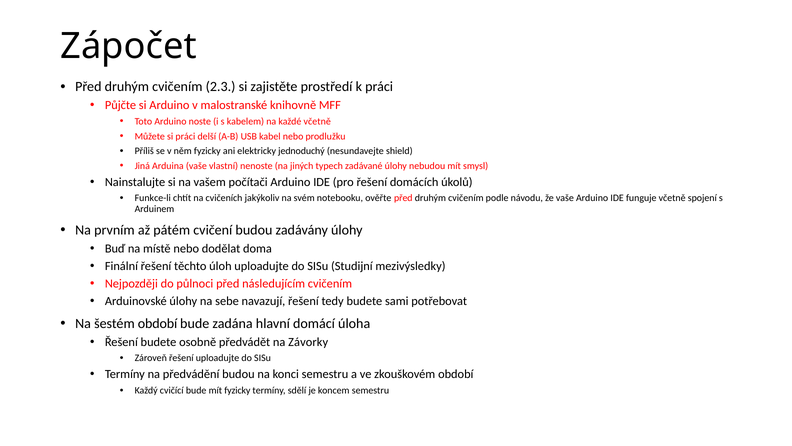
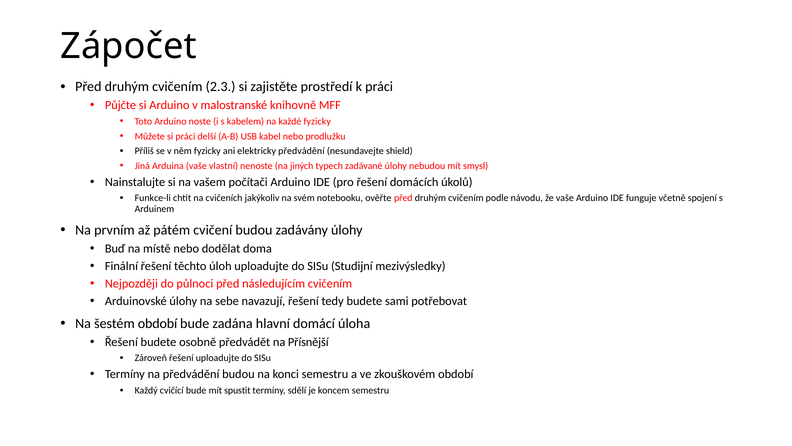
každé včetně: včetně -> fyzicky (317, 121)
elektricky jednoduchý: jednoduchý -> předvádění (301, 151)
Závorky: Závorky -> Přísnější (308, 342)
mít fyzicky: fyzicky -> spustit (237, 390)
